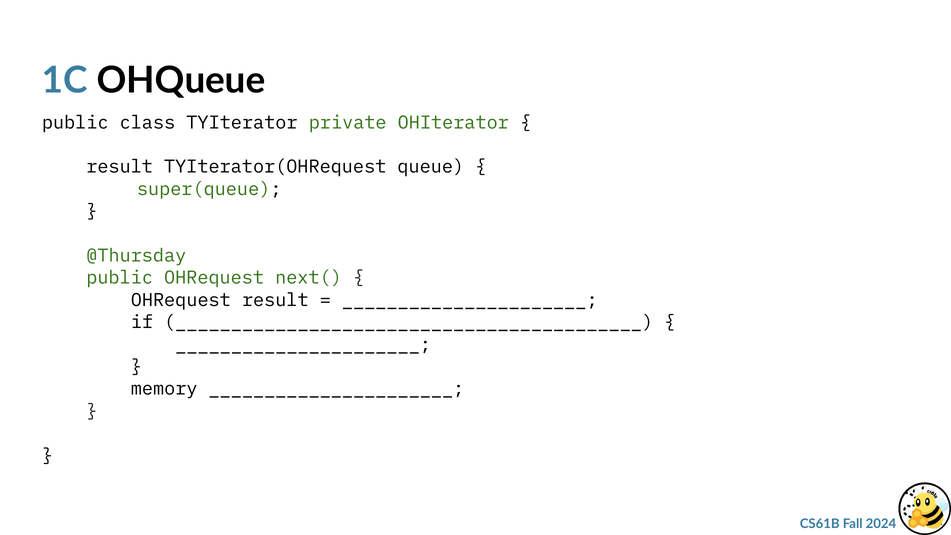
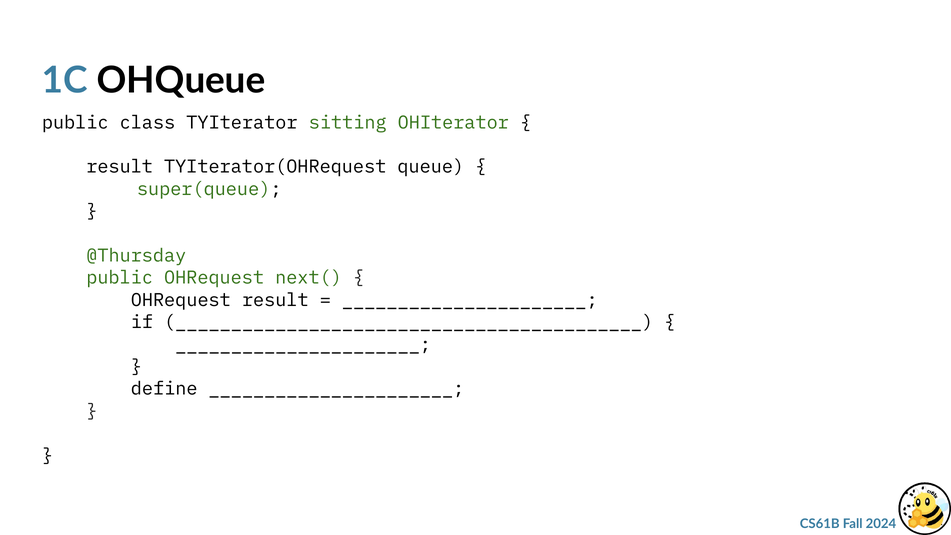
private: private -> sitting (348, 122)
memory: memory -> define (164, 389)
